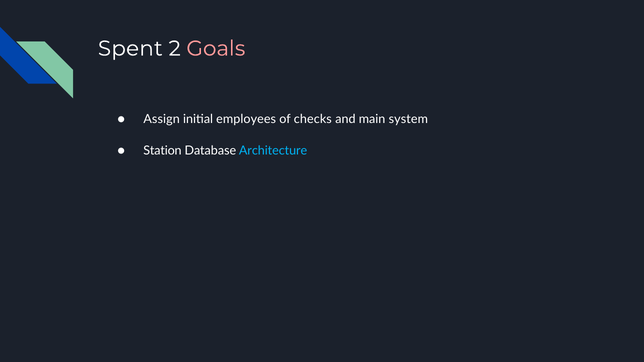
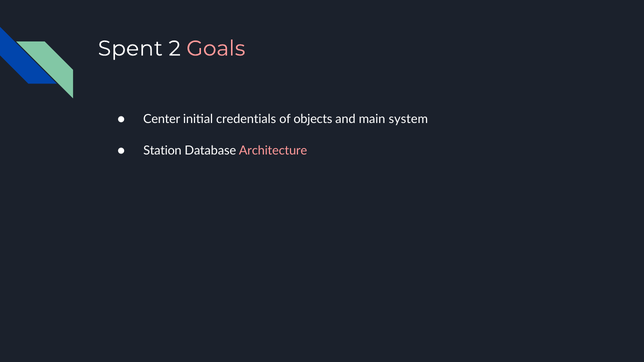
Assign: Assign -> Center (162, 119)
employees: employees -> credentials (246, 119)
checks: checks -> objects (313, 119)
Architecture colour: light blue -> pink (273, 151)
